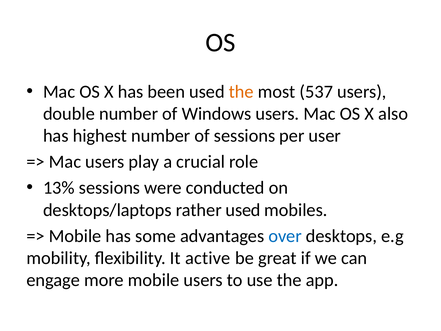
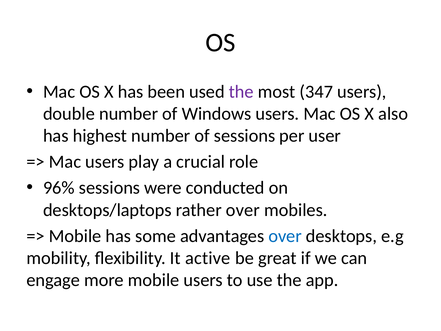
the colour: orange -> purple (241, 92)
537: 537 -> 347 (316, 92)
13%: 13% -> 96% (59, 188)
rather used: used -> over (243, 210)
